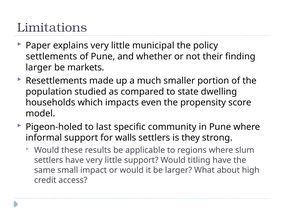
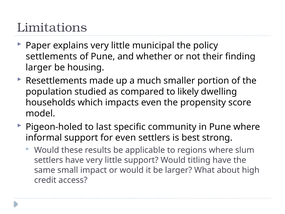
markets: markets -> housing (86, 67)
state: state -> likely (188, 92)
for walls: walls -> even (126, 138)
they: they -> best (191, 138)
